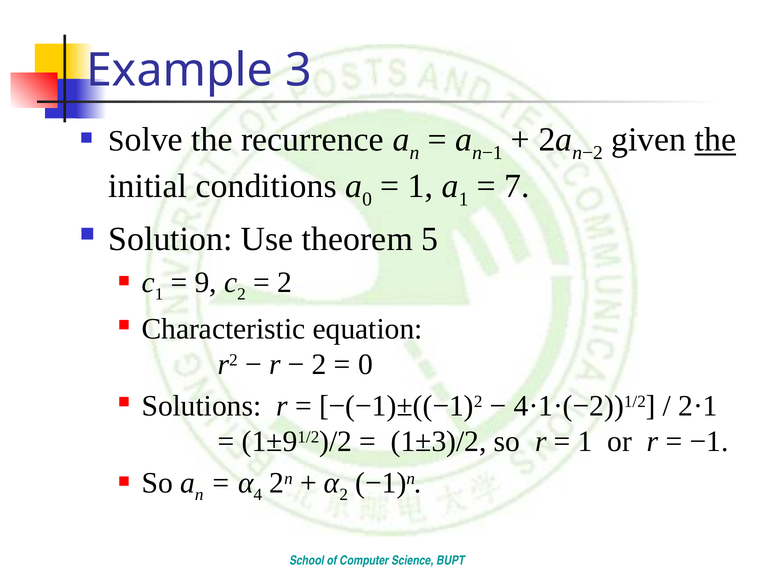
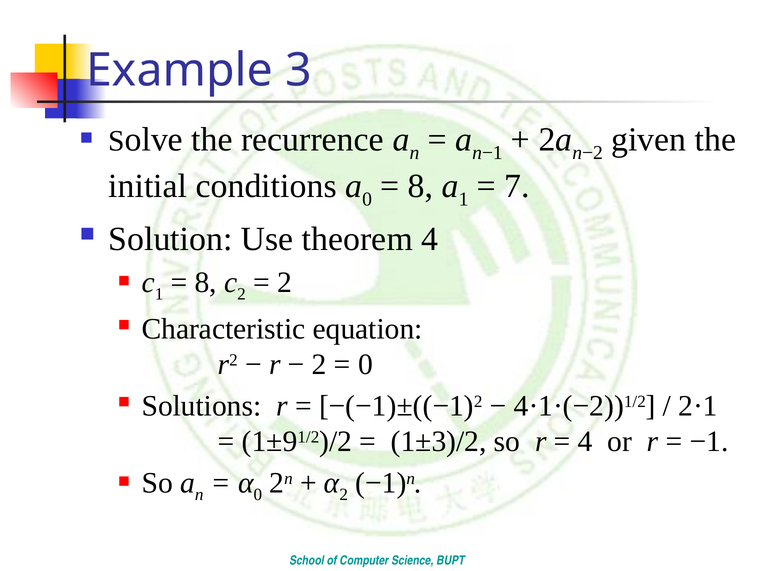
the underline: present -> none (715, 140)
1: 1 -> 8 (421, 186)
theorem 5: 5 -> 4 (430, 239)
9: 9 -> 8 (206, 283)
1: 1 -> 4 (585, 441)
4: 4 -> 0 (258, 494)
